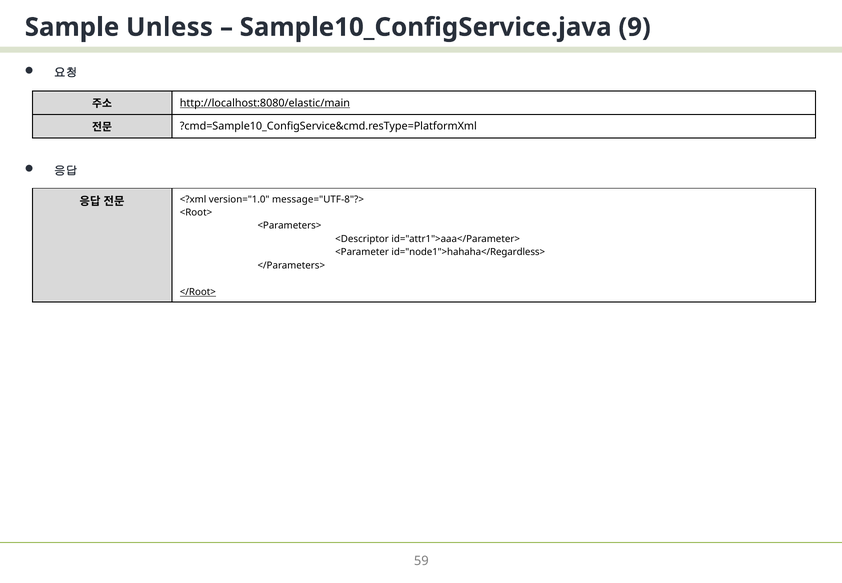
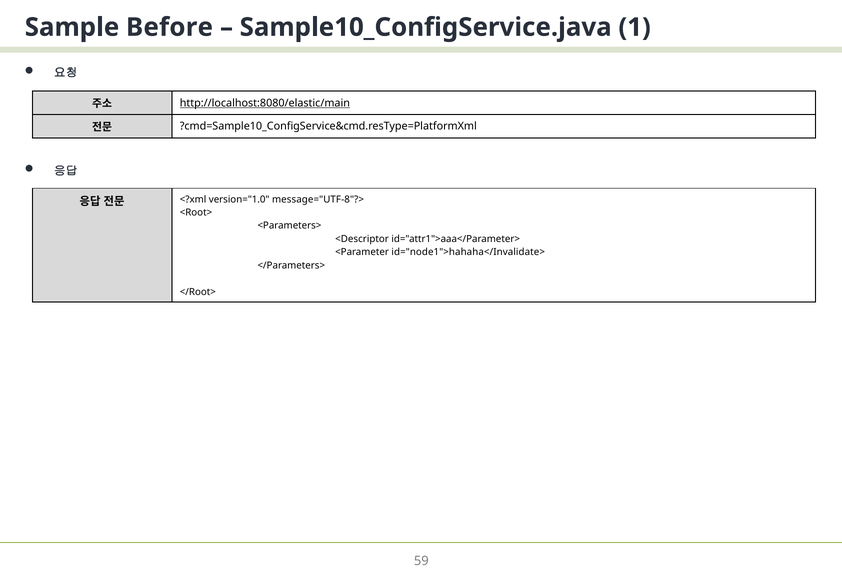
Unless: Unless -> Before (169, 27)
9: 9 -> 1 (635, 27)
id="node1">hahaha</Regardless>: id="node1">hahaha</Regardless> -> id="node1">hahaha</Invalidate> (468, 252)
</Root> underline: present -> none (198, 292)
